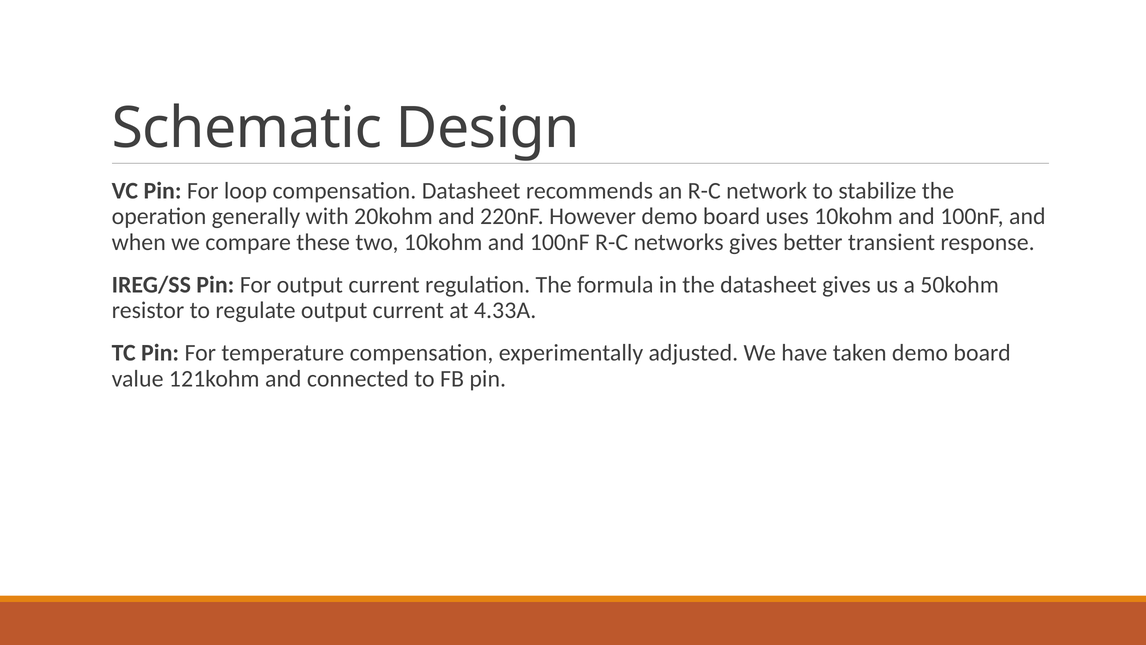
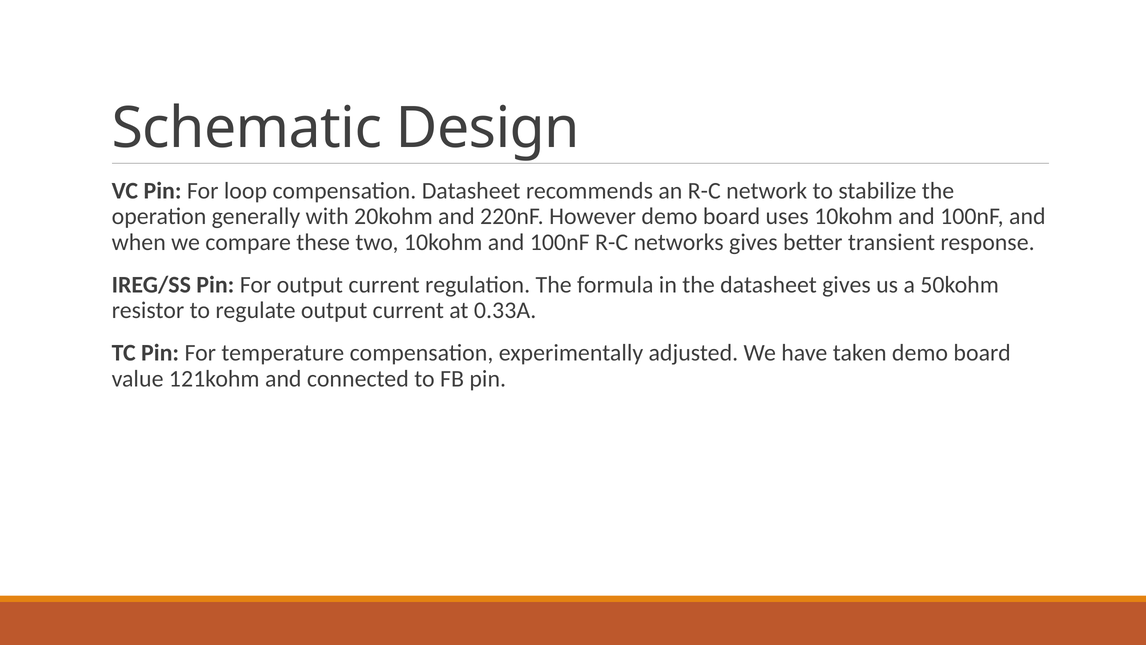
4.33A: 4.33A -> 0.33A (505, 310)
